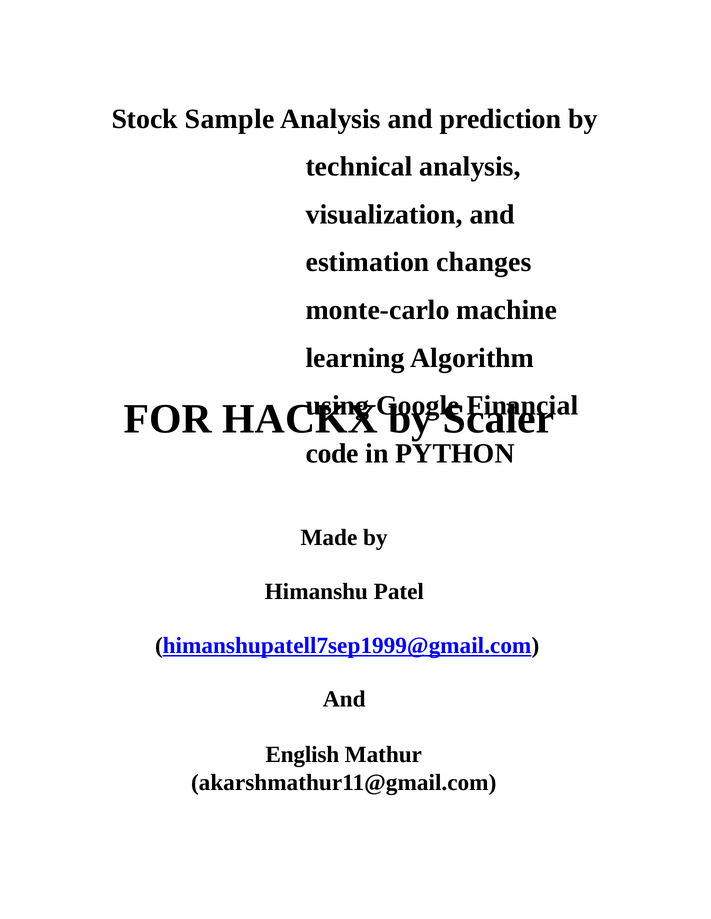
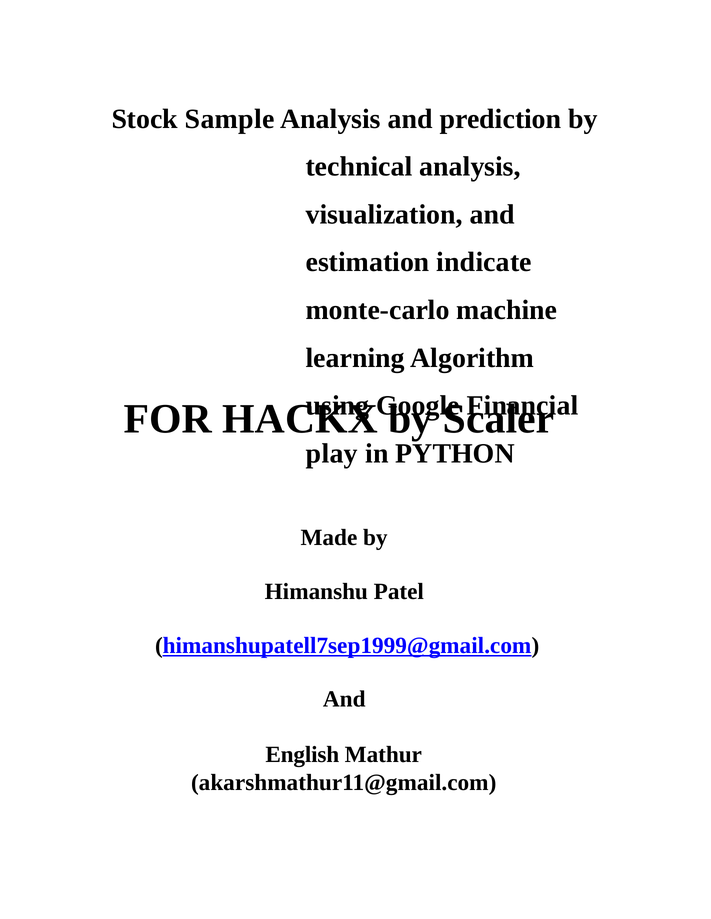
changes: changes -> indicate (484, 263)
code: code -> play (332, 454)
